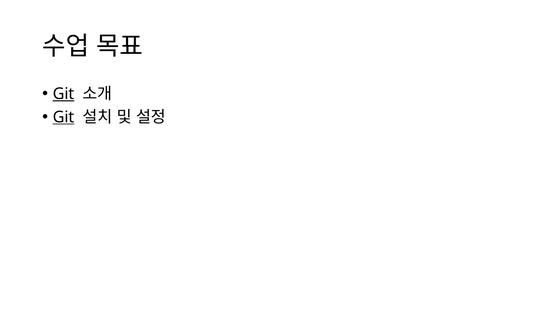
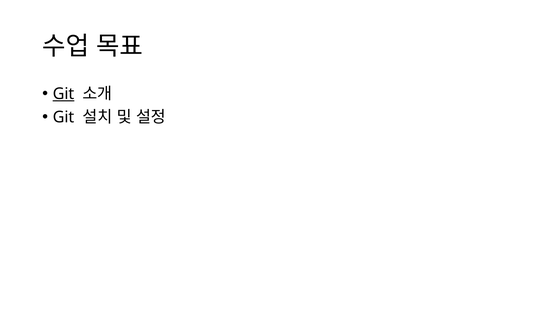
Git underline: present -> none (64, 117)
